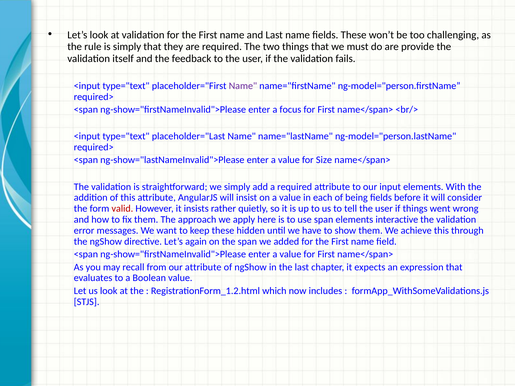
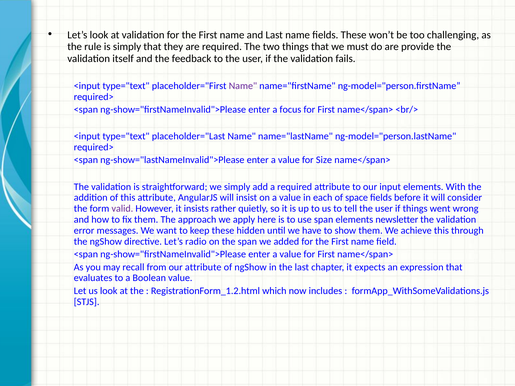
being: being -> space (357, 198)
valid colour: red -> purple (122, 209)
interactive: interactive -> newsletter (397, 220)
again: again -> radio (196, 242)
